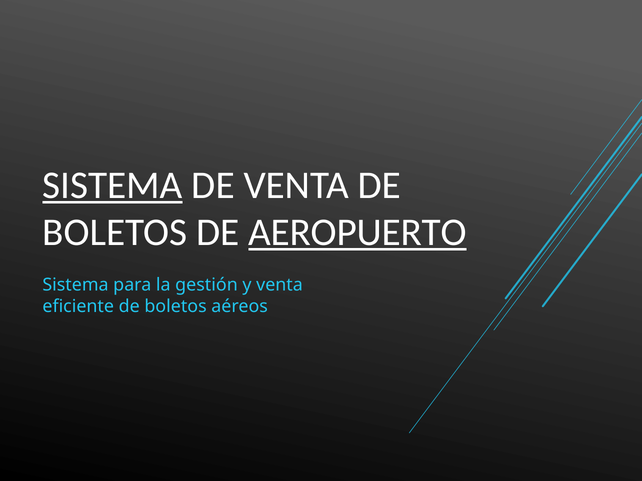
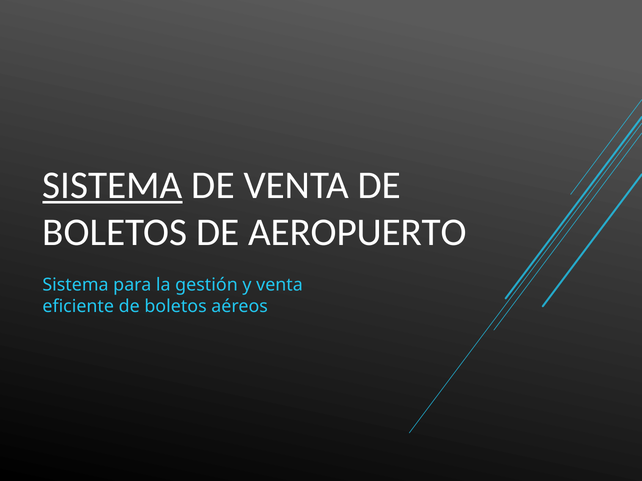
AEROPUERTO underline: present -> none (358, 233)
